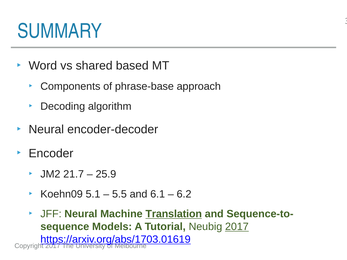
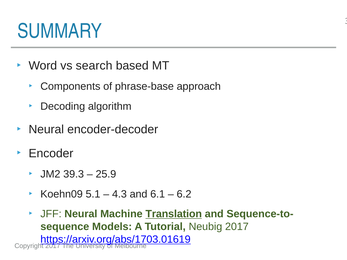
shared: shared -> search (94, 66)
21.7: 21.7 -> 39.3 (74, 174)
5.5: 5.5 -> 4.3 (119, 194)
2017 underline: present -> none (237, 227)
